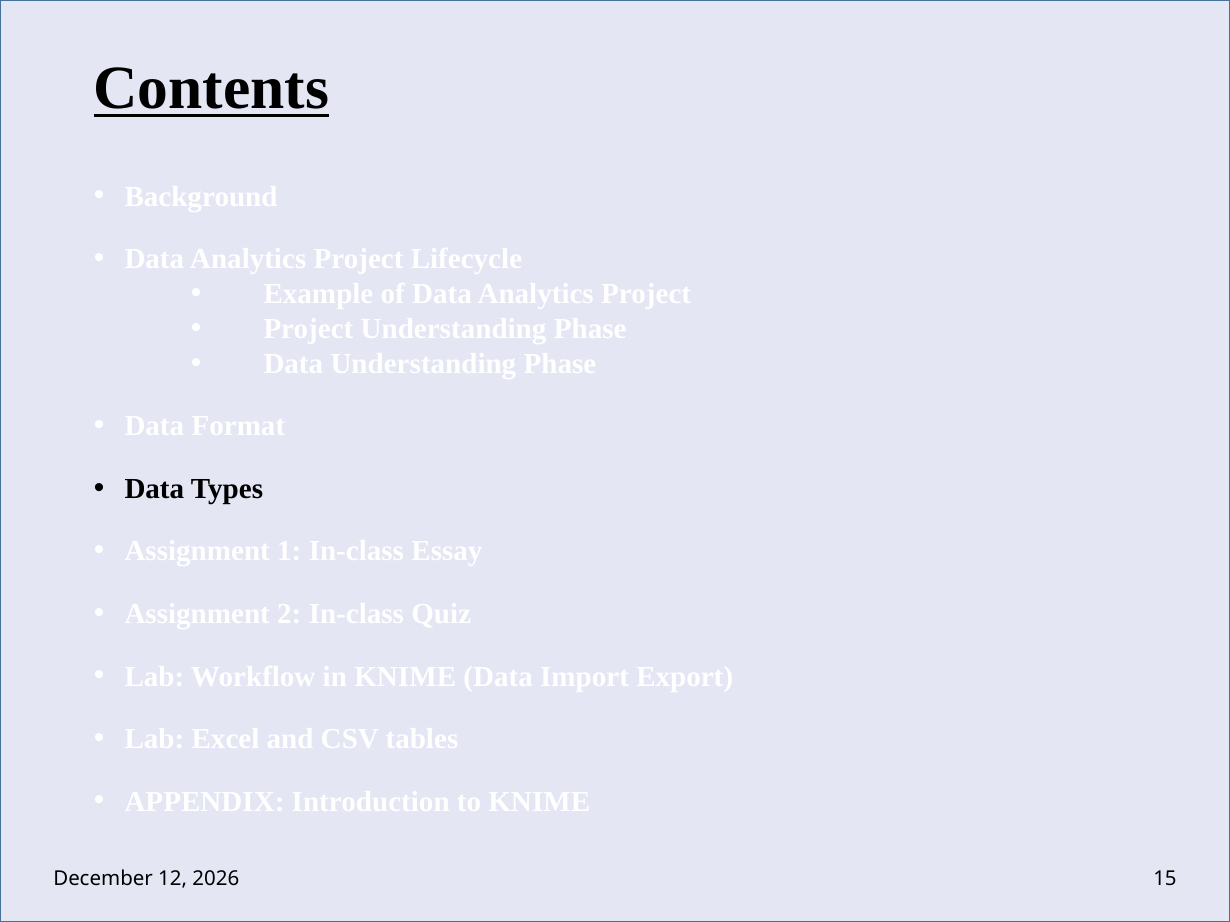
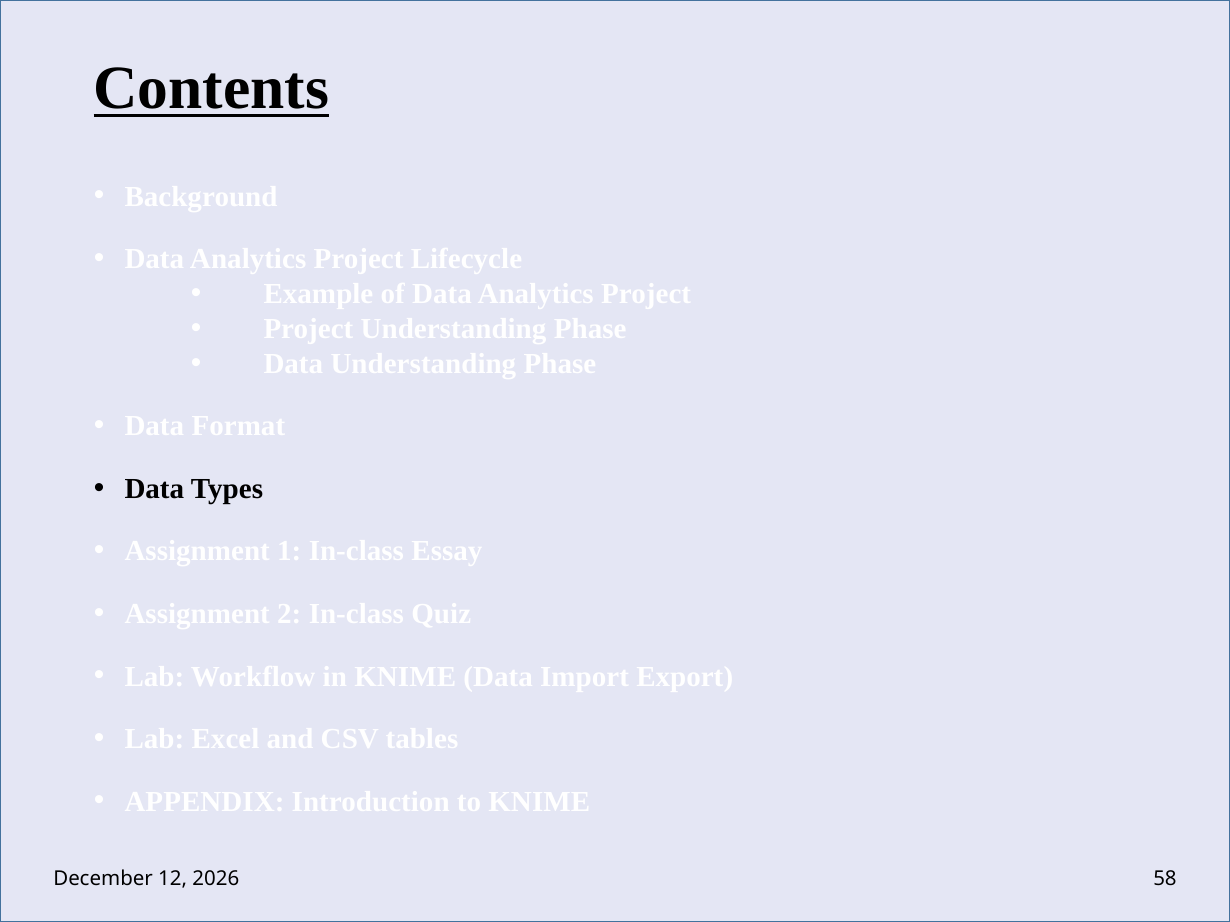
15: 15 -> 58 (1165, 879)
